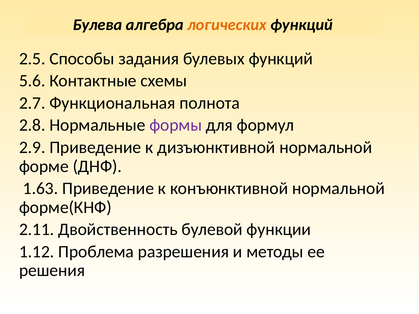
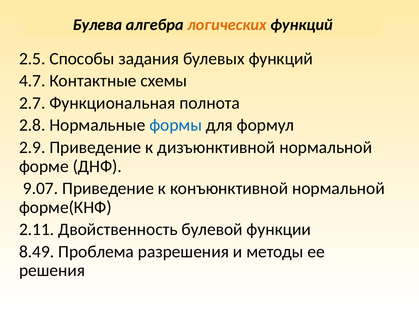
5.6: 5.6 -> 4.7 (32, 81)
формы colour: purple -> blue (176, 125)
1.63: 1.63 -> 9.07 (41, 189)
1.12: 1.12 -> 8.49 (37, 252)
